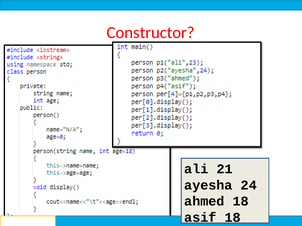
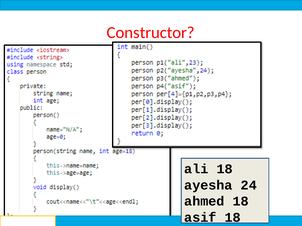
ali 21: 21 -> 18 (225, 169)
